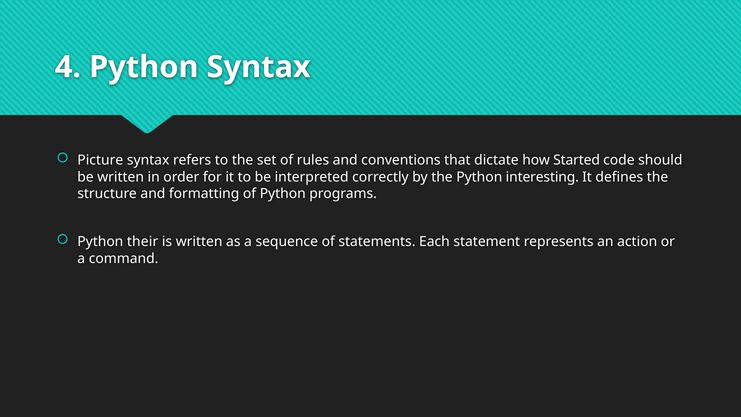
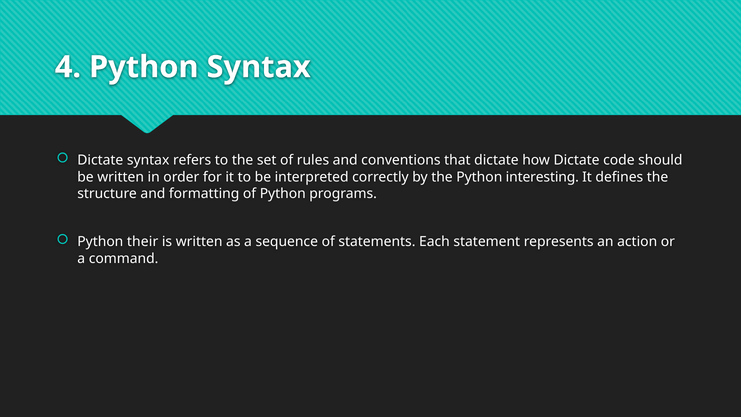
Picture: Picture -> Dictate (100, 160)
how Started: Started -> Dictate (577, 160)
